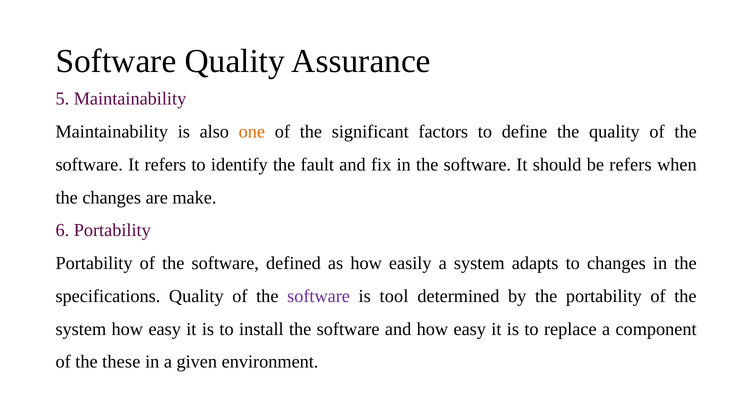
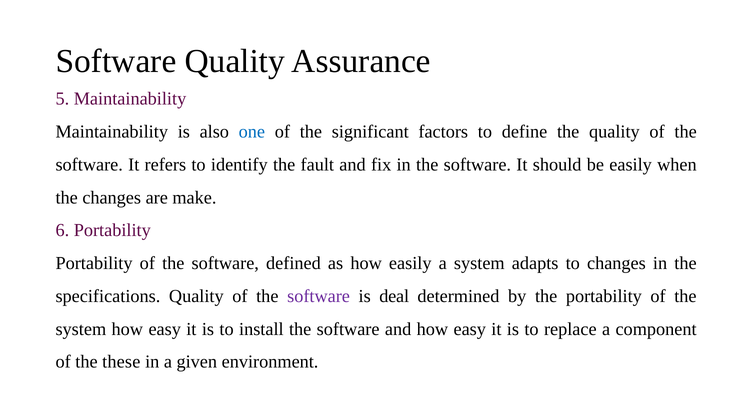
one colour: orange -> blue (252, 132)
be refers: refers -> easily (631, 165)
tool: tool -> deal (394, 296)
